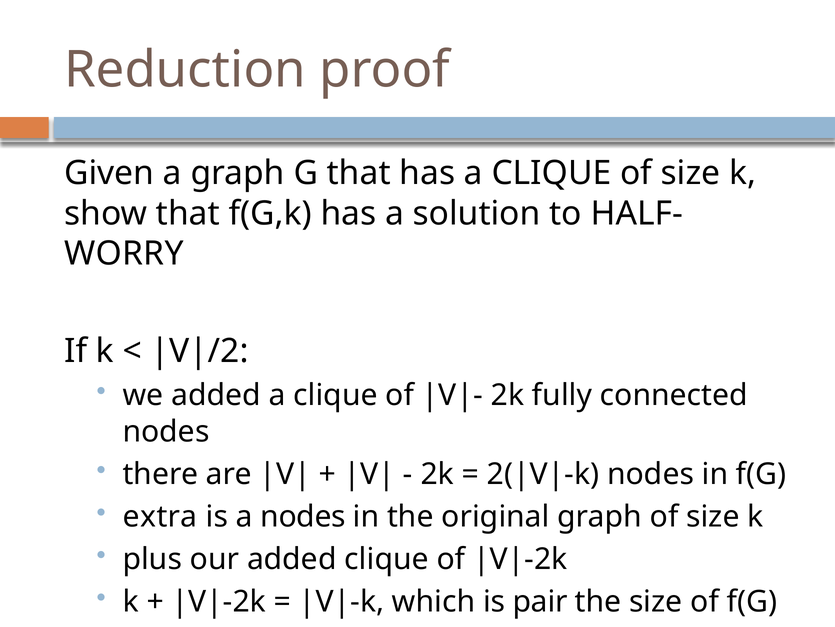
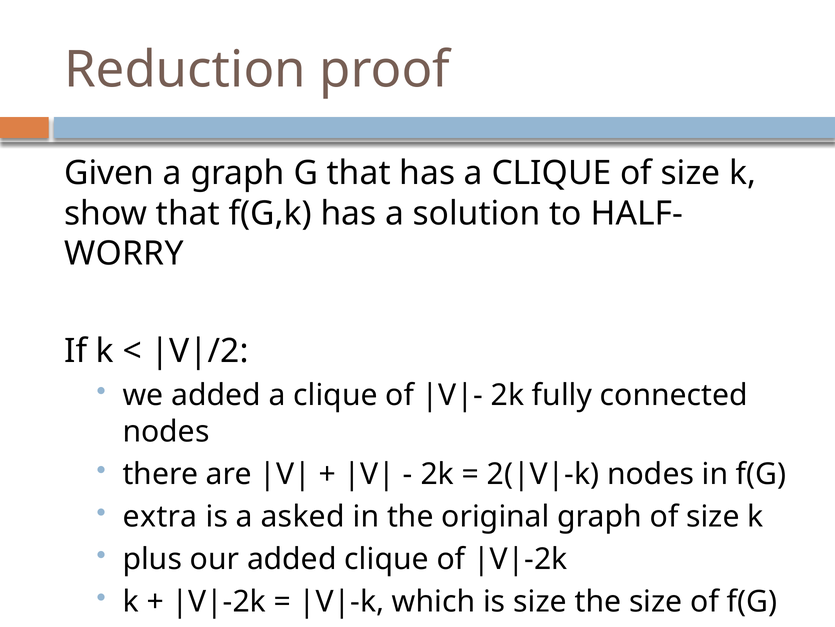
a nodes: nodes -> asked (303, 516)
is pair: pair -> size (540, 601)
